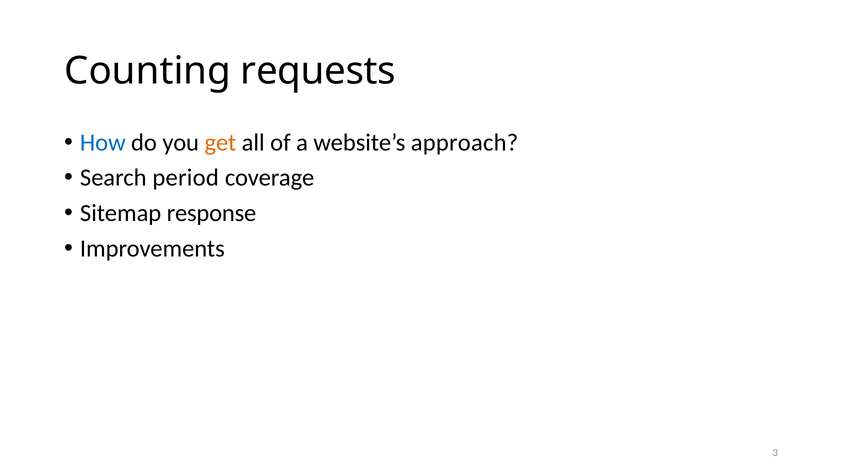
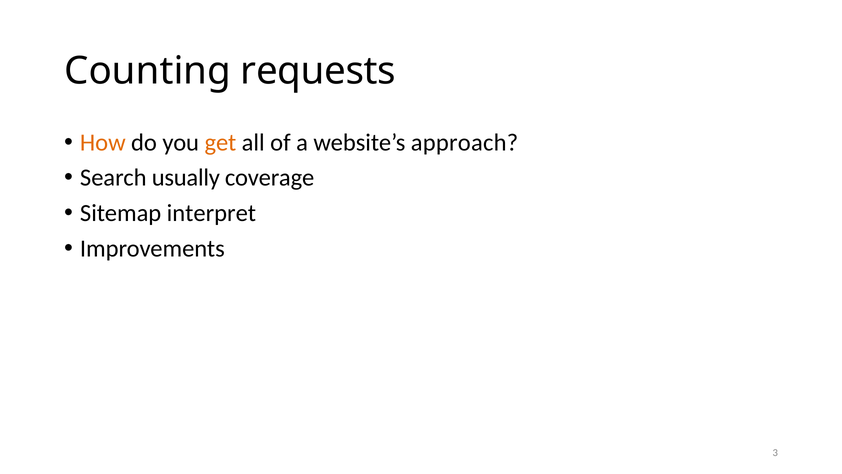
How colour: blue -> orange (103, 142)
period: period -> usually (186, 178)
response: response -> interpret (211, 213)
